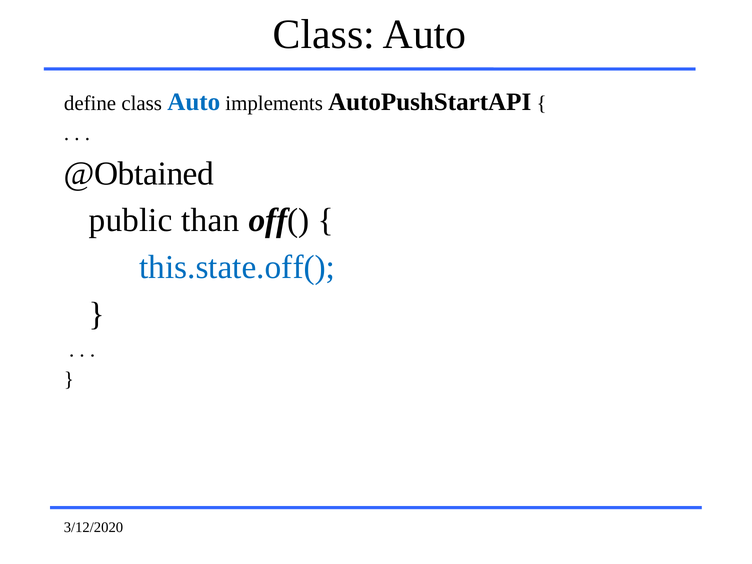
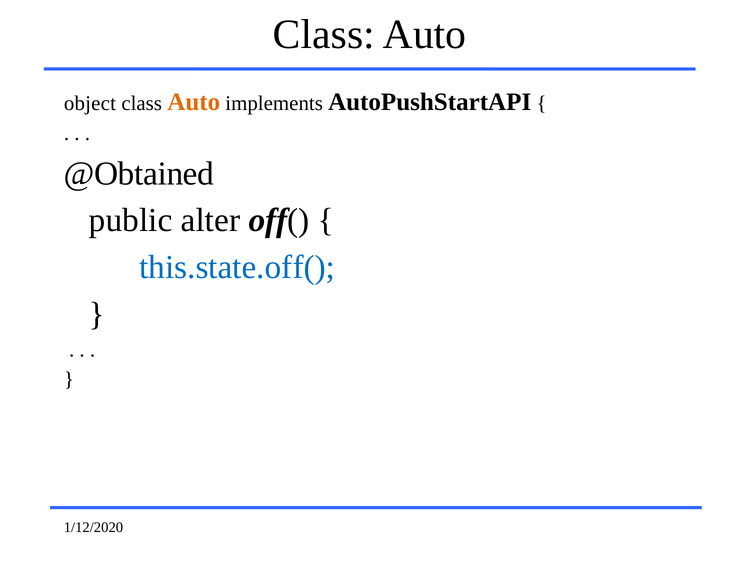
define: define -> object (90, 103)
Auto colour: blue -> orange (194, 102)
than: than -> alter (211, 220)
3/12/2020: 3/12/2020 -> 1/12/2020 (93, 527)
